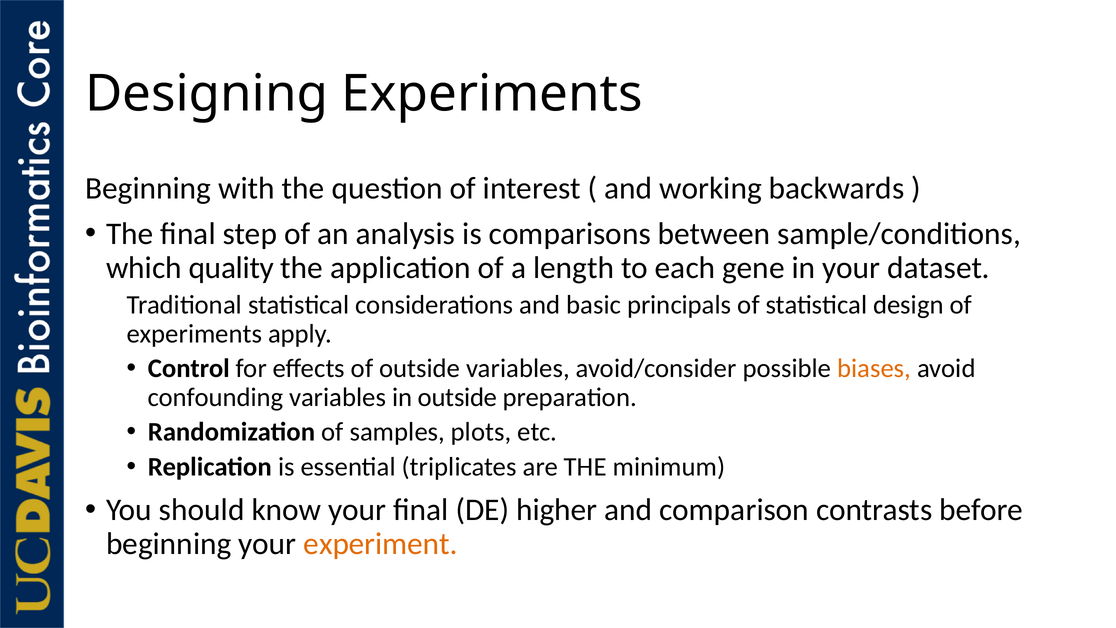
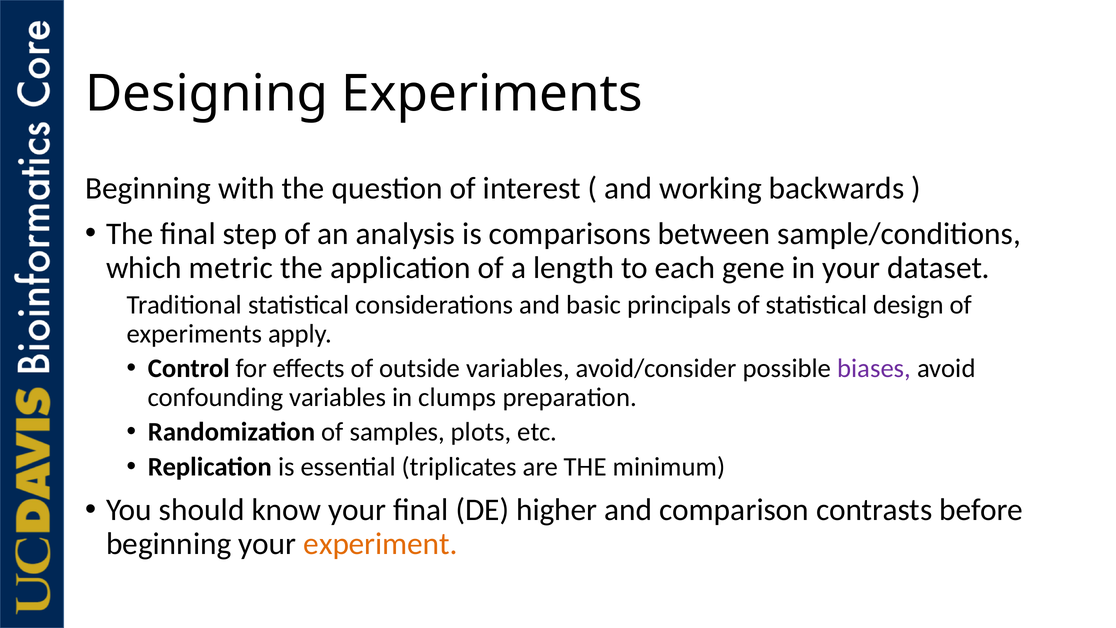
quality: quality -> metric (231, 268)
biases colour: orange -> purple (874, 368)
in outside: outside -> clumps (457, 397)
